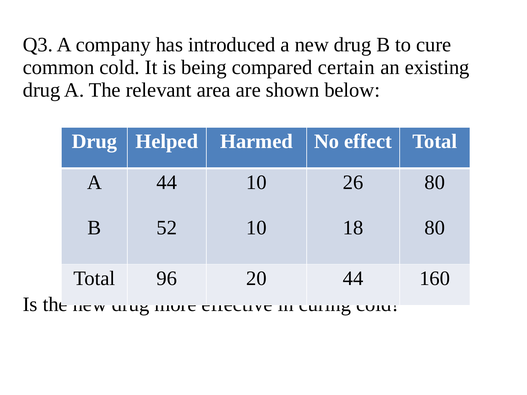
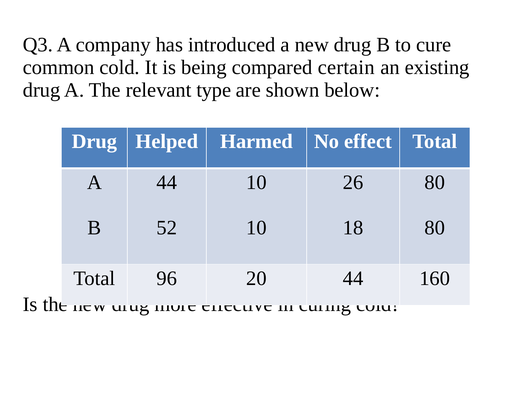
area: area -> type (214, 90)
